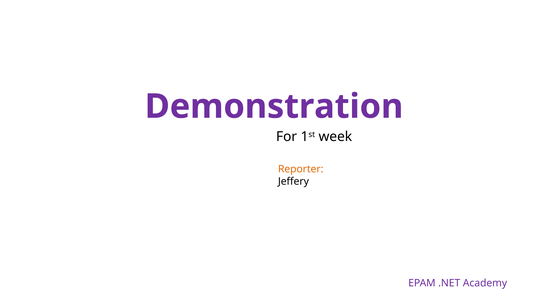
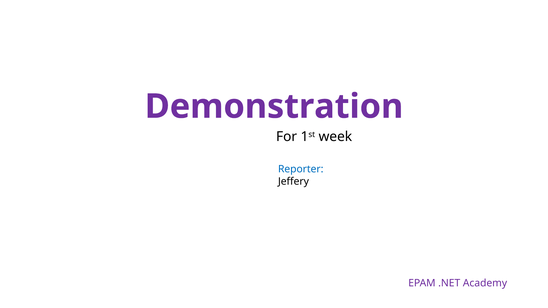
Reporter colour: orange -> blue (301, 169)
